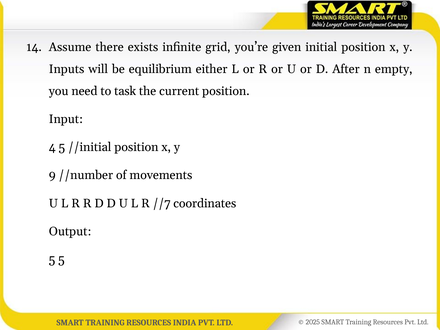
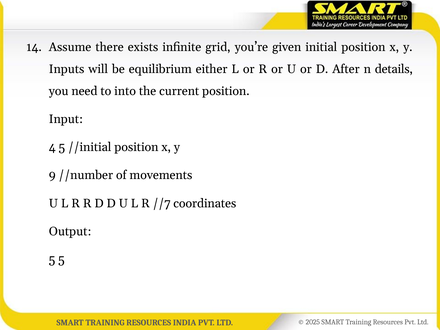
empty: empty -> details (394, 69)
task: task -> into (125, 91)
